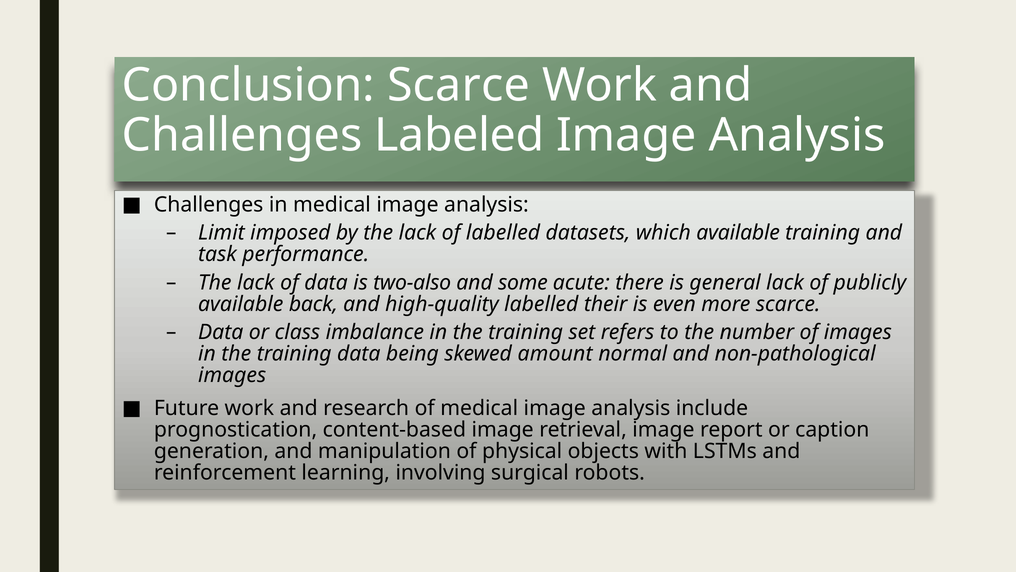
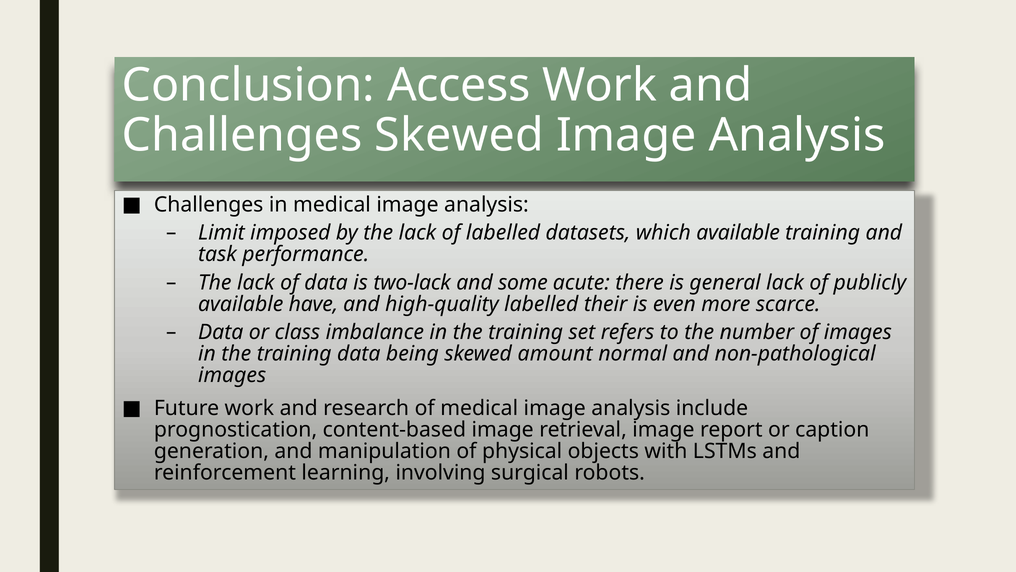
Conclusion Scarce: Scarce -> Access (459, 85)
Challenges Labeled: Labeled -> Skewed (459, 135)
two-also: two-also -> two-lack (412, 282)
back: back -> have (313, 304)
